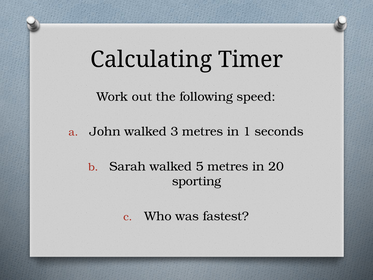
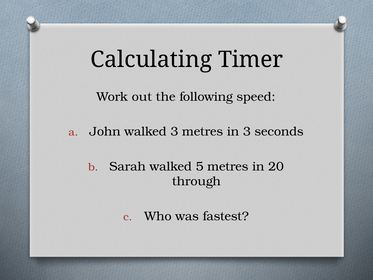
in 1: 1 -> 3 (247, 131)
sporting: sporting -> through (197, 181)
